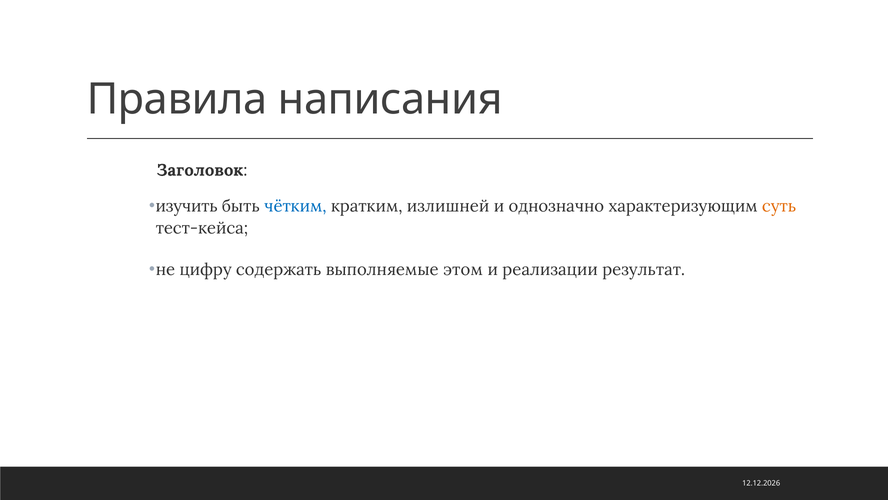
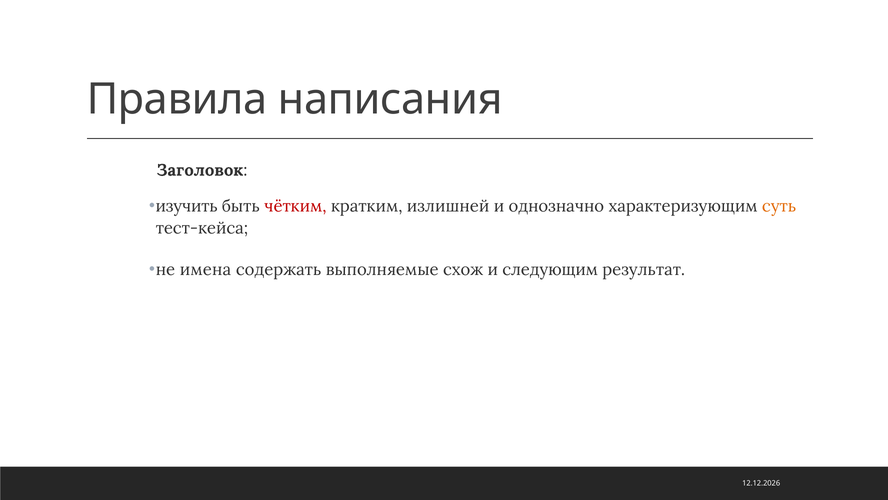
чётким colour: blue -> red (295, 206)
цифру: цифру -> имена (205, 269)
этом: этом -> схож (463, 269)
реализации: реализации -> следующим (550, 269)
